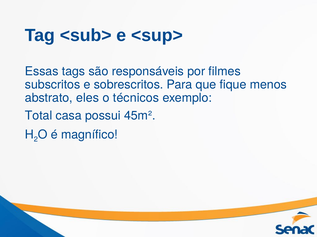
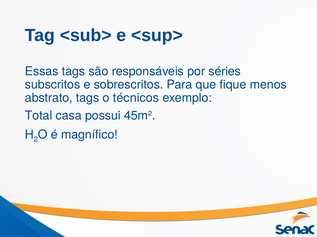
filmes: filmes -> séries (225, 71)
abstrato eles: eles -> tags (88, 98)
